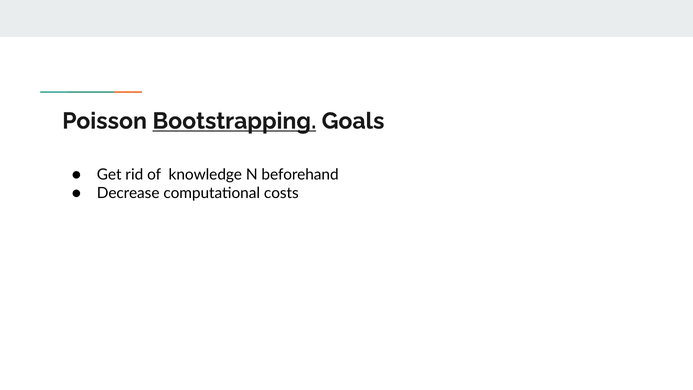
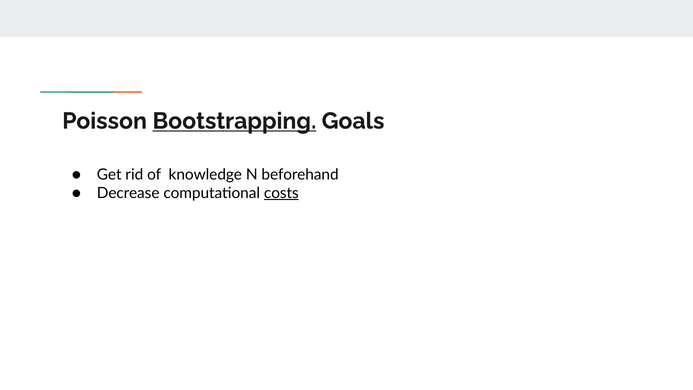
costs underline: none -> present (281, 193)
